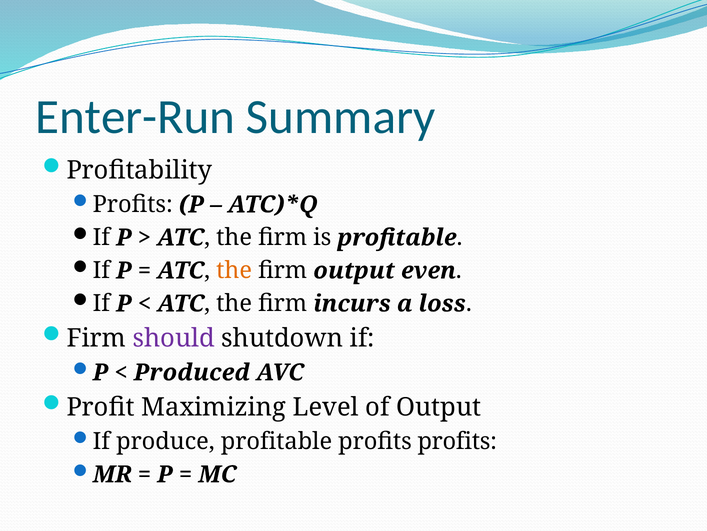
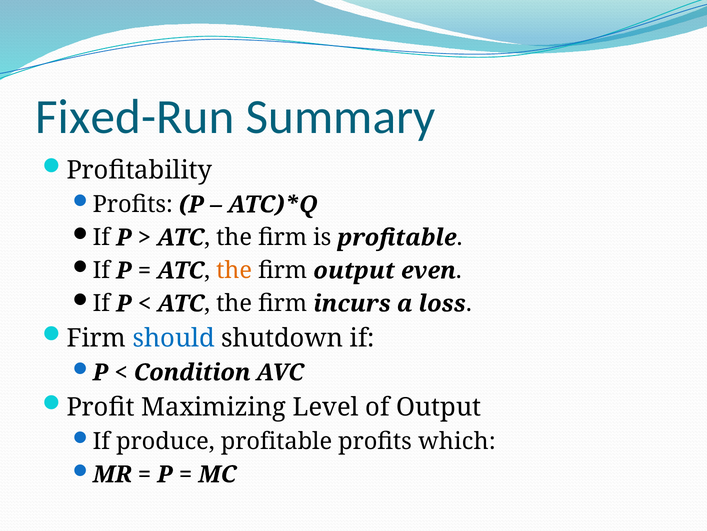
Enter-Run: Enter-Run -> Fixed-Run (135, 117)
should colour: purple -> blue (174, 338)
Produced: Produced -> Condition (192, 372)
profits profits: profits -> which (457, 441)
